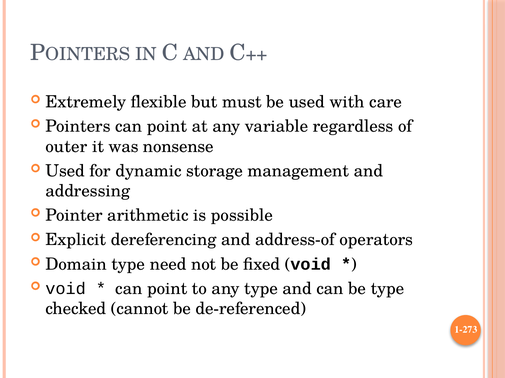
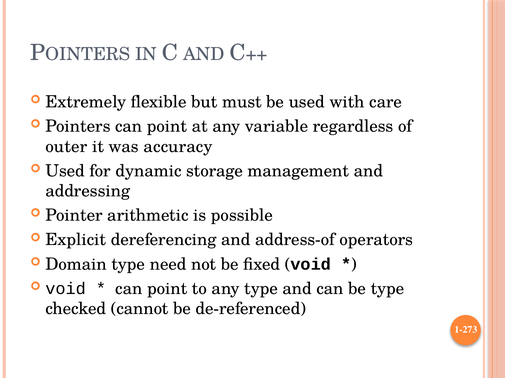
nonsense: nonsense -> accuracy (178, 147)
